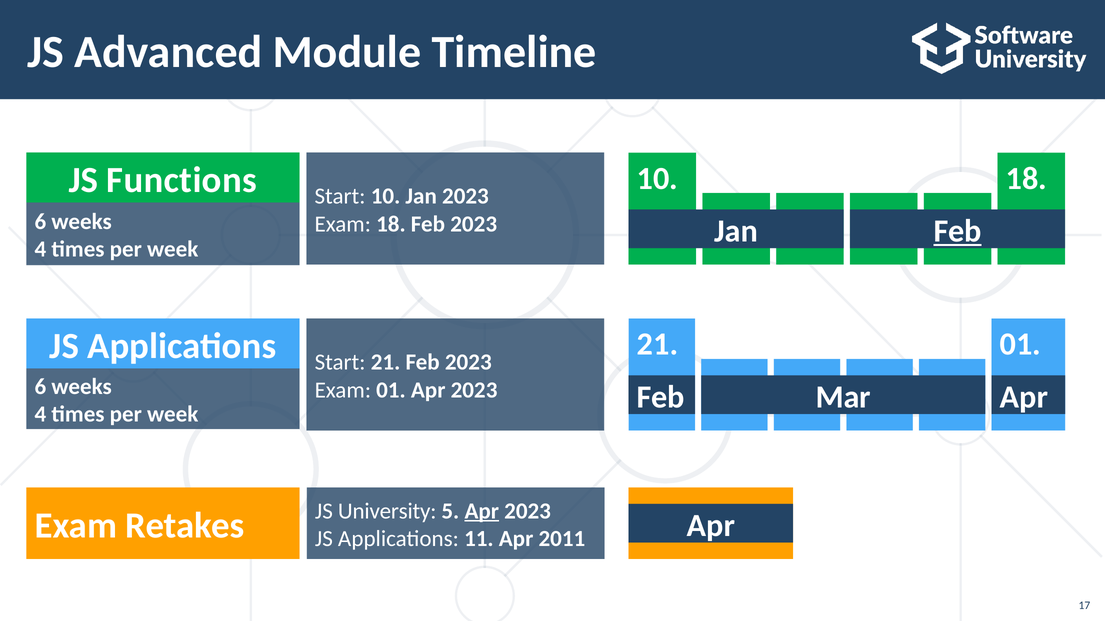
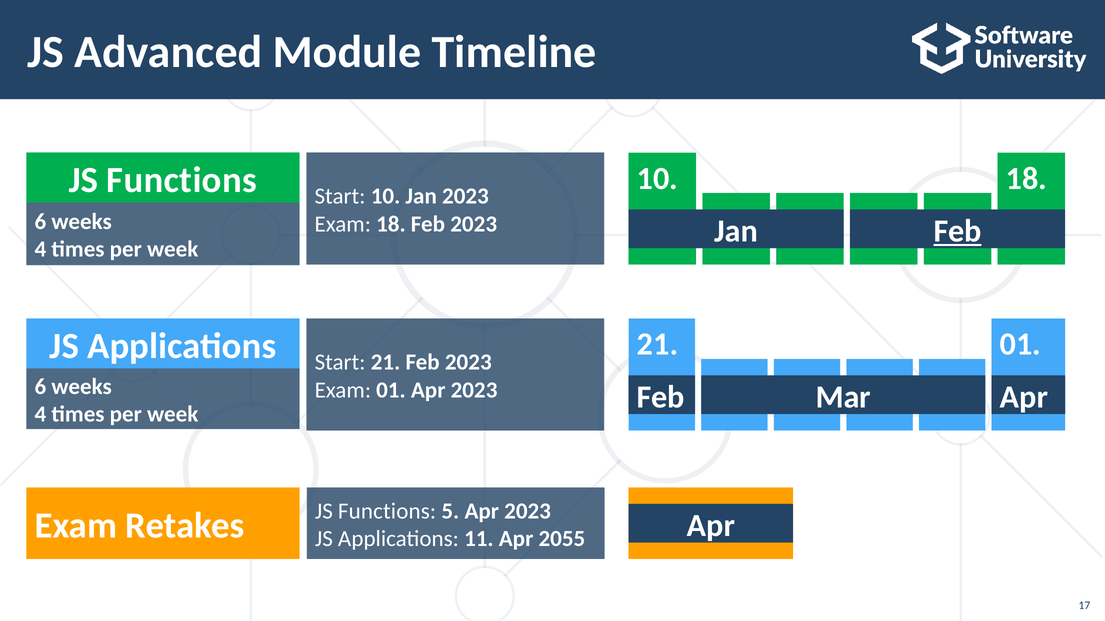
Retakes JS University: University -> Functions (387, 511)
Apr underline: present -> none (482, 511)
2011: 2011 -> 2055 (562, 539)
